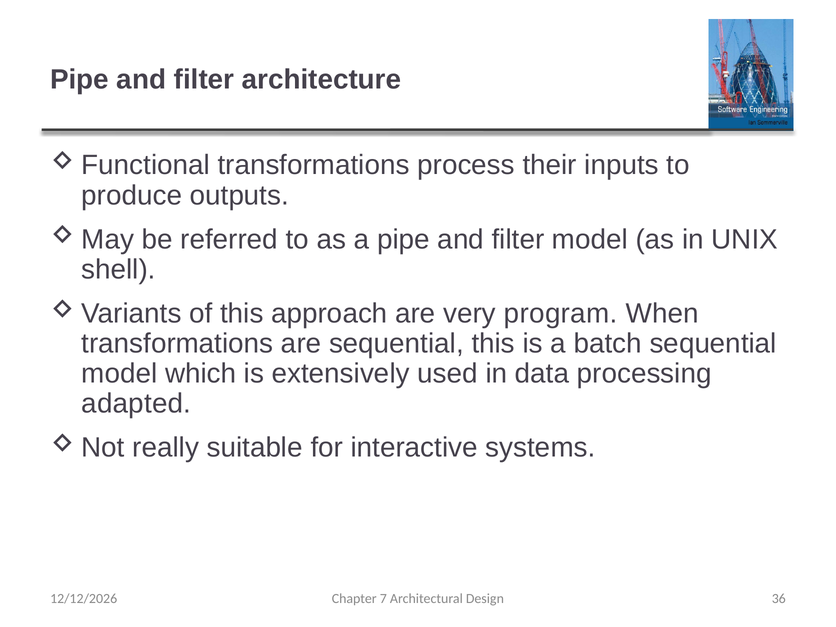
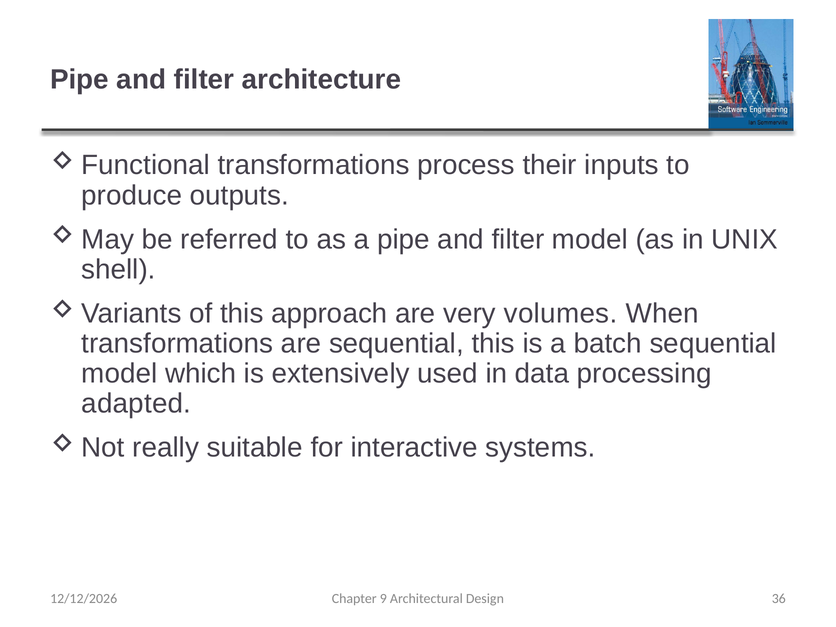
program: program -> volumes (561, 313)
7: 7 -> 9 (383, 599)
